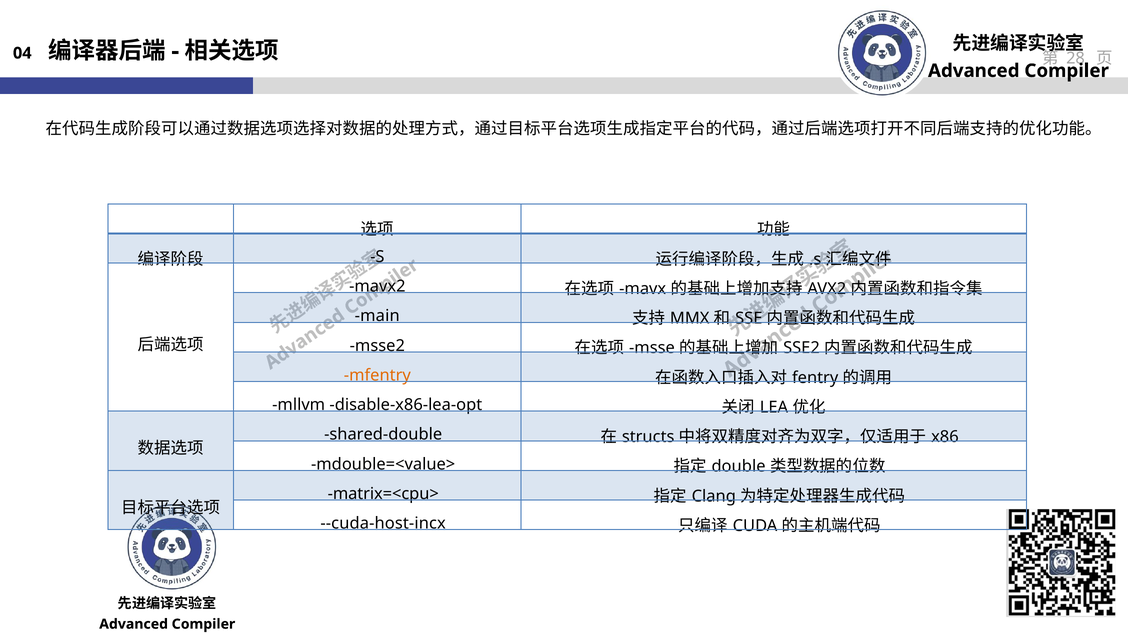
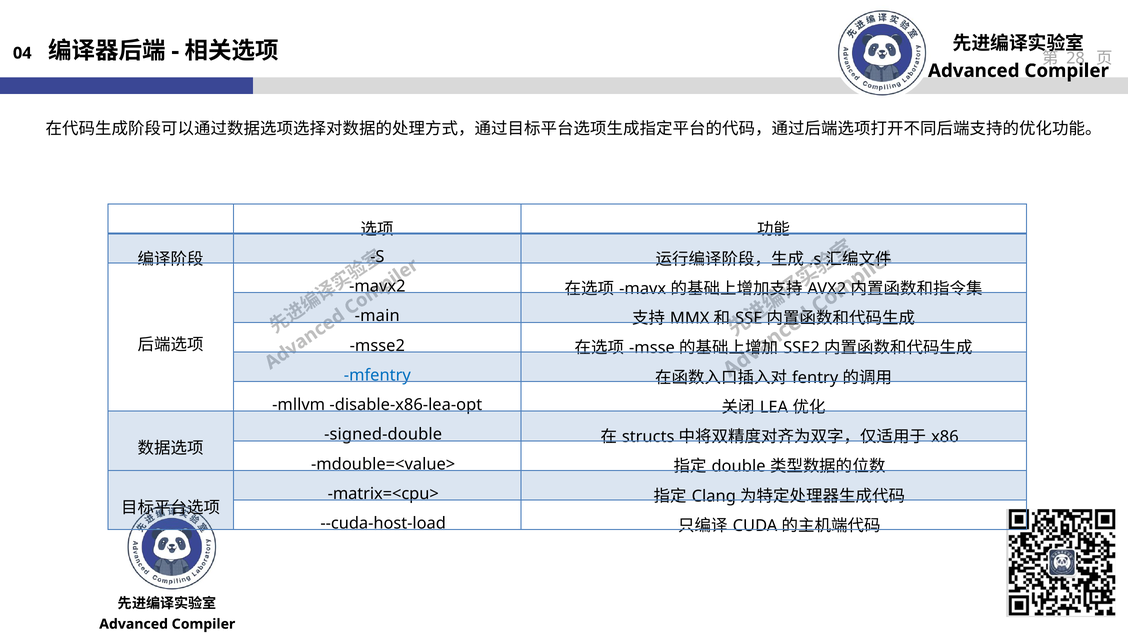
mfentry colour: orange -> blue (377, 376)
shared-double: shared-double -> signed-double (383, 435)
--cuda-host-incx: --cuda-host-incx -> --cuda-host-load (383, 524)
